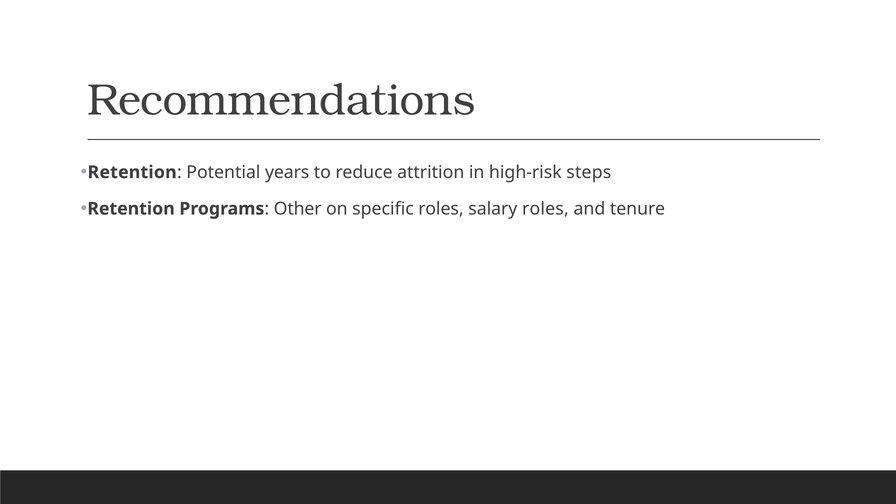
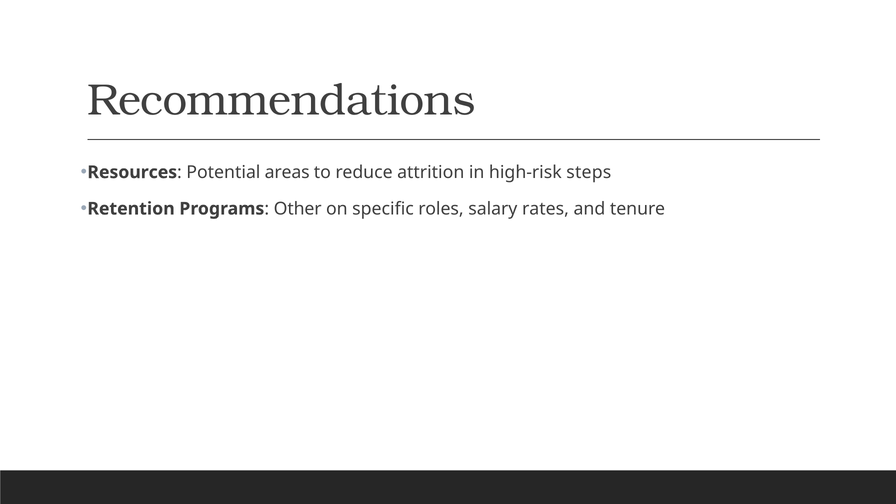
Retention: Retention -> Resources (132, 172)
years: years -> areas (287, 172)
salary roles: roles -> rates (545, 209)
